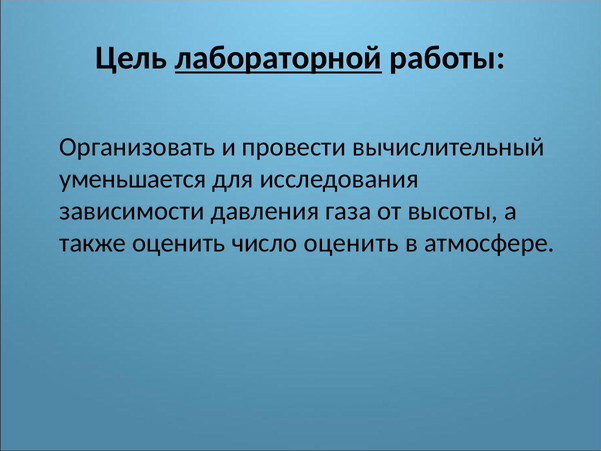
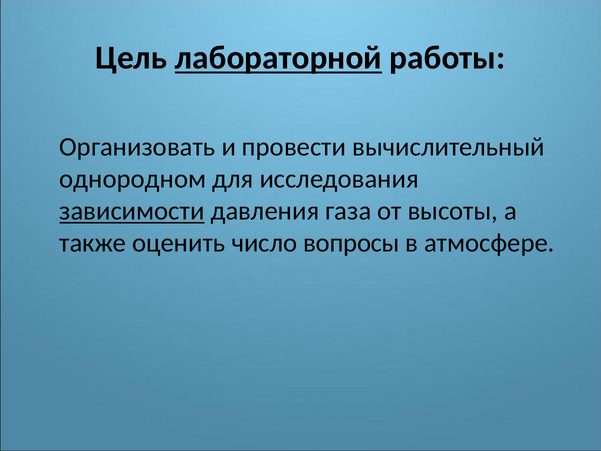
уменьшается: уменьшается -> однородном (133, 179)
зависимости underline: none -> present (132, 211)
число оценить: оценить -> вопросы (352, 243)
